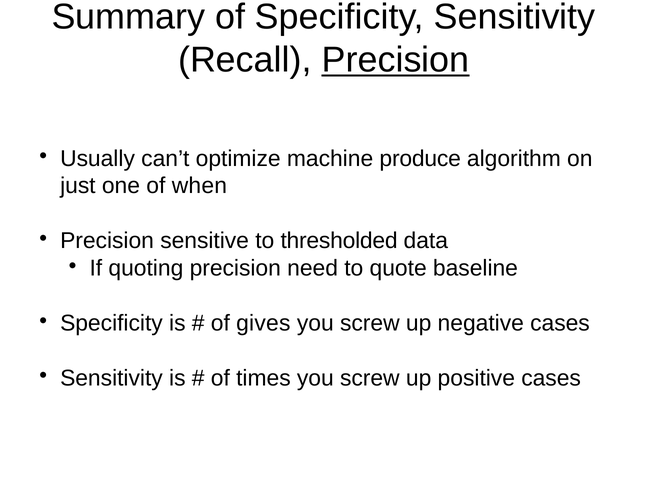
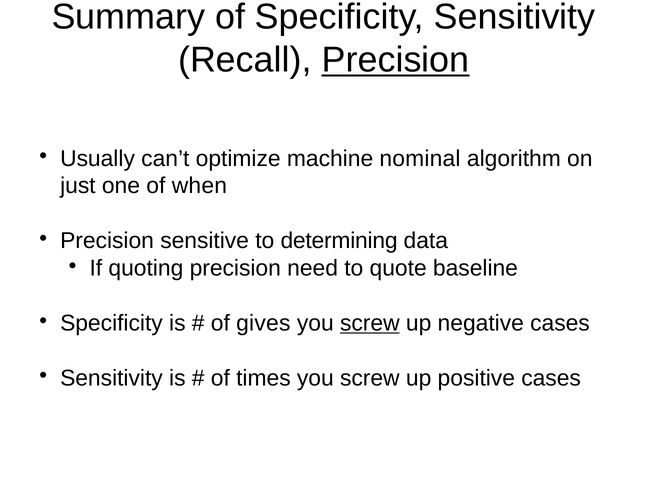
produce: produce -> nominal (420, 158)
thresholded: thresholded -> determining (339, 241)
screw underline: none -> present (370, 323)
